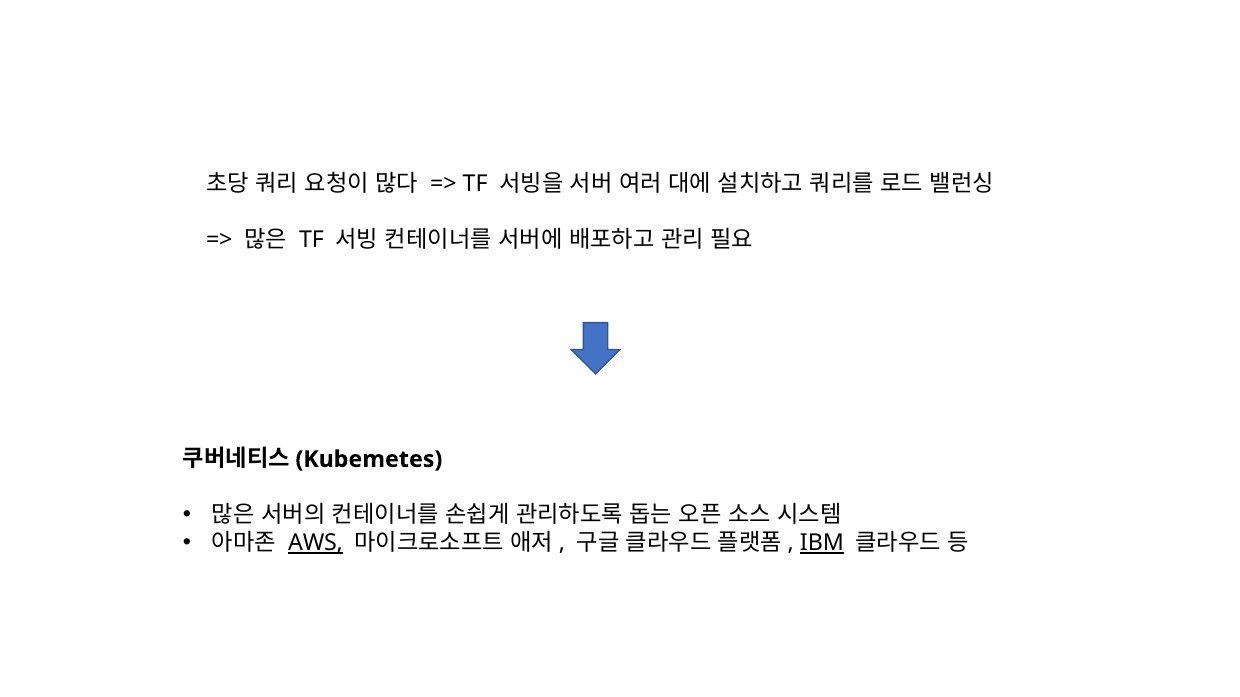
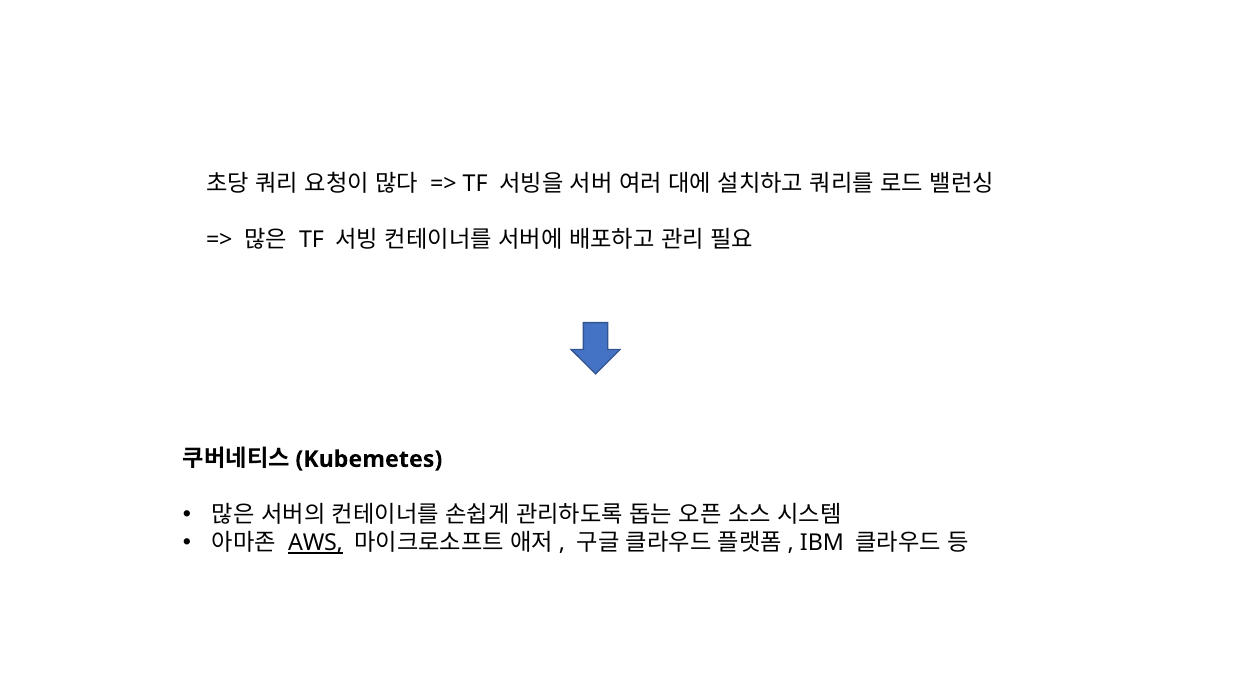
IBM underline: present -> none (822, 543)
